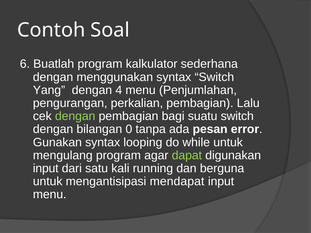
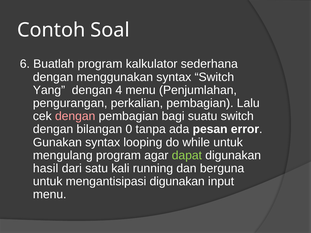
dengan colour: light green -> pink (75, 116)
input: input -> hasil (46, 169)
mengantisipasi mendapat: mendapat -> digunakan (177, 182)
